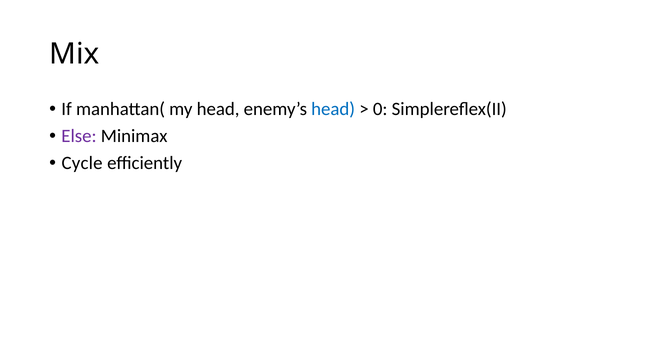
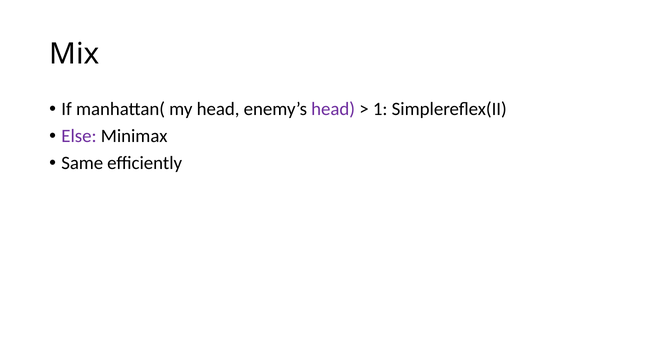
head colour: blue -> purple (333, 109)
0: 0 -> 1 (380, 109)
Cycle: Cycle -> Same (82, 163)
